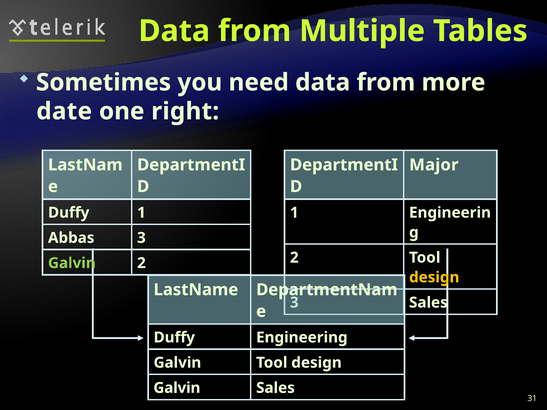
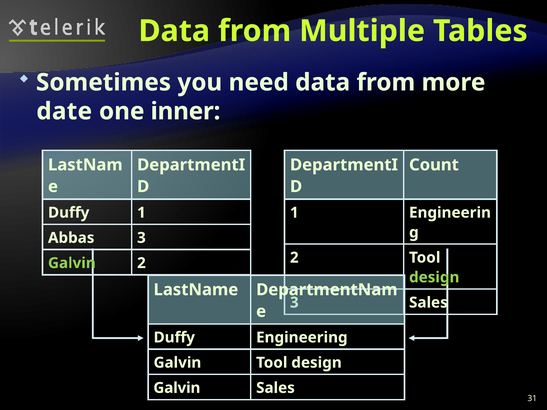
right: right -> inner (185, 111)
Major: Major -> Count (434, 165)
design colour: yellow -> light green (434, 277)
